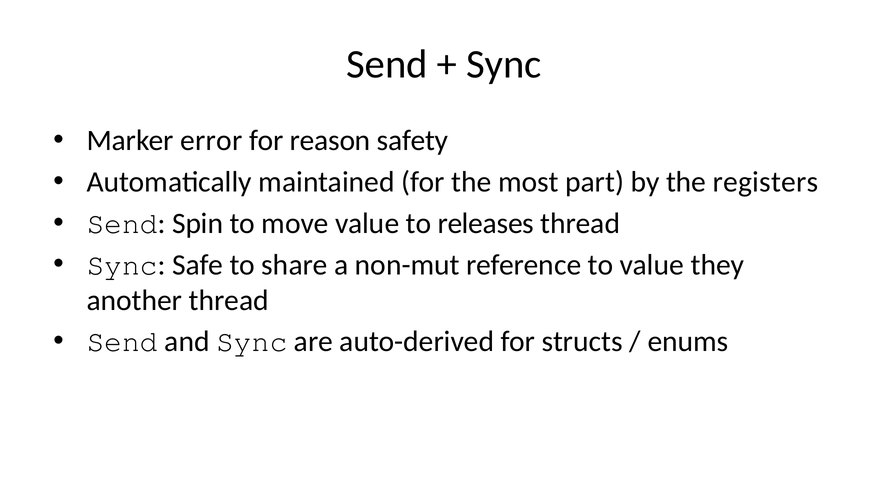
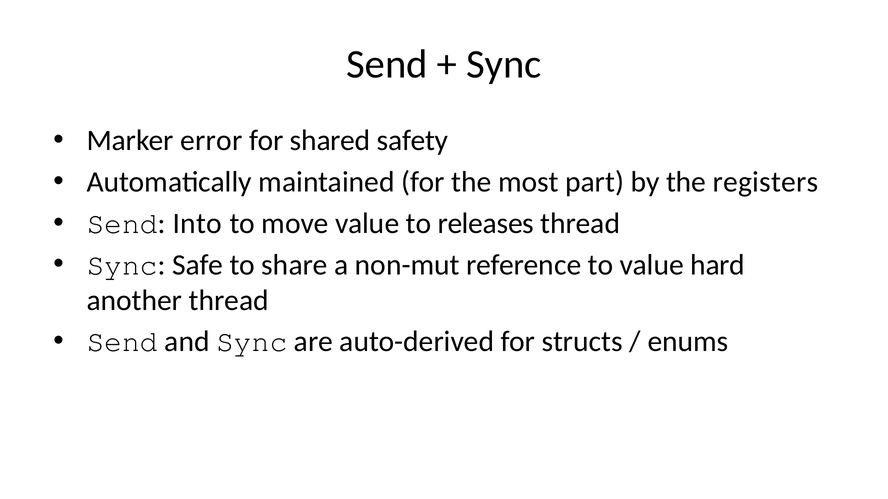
reason: reason -> shared (330, 141)
Spin: Spin -> Into (197, 224)
they: they -> hard (718, 265)
